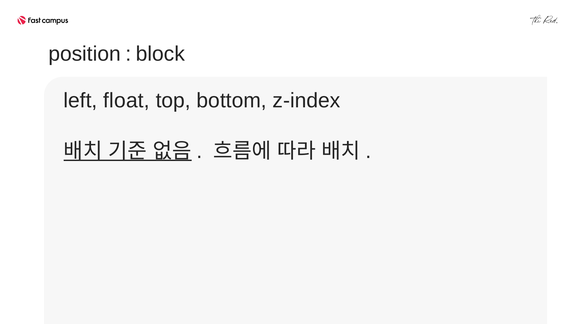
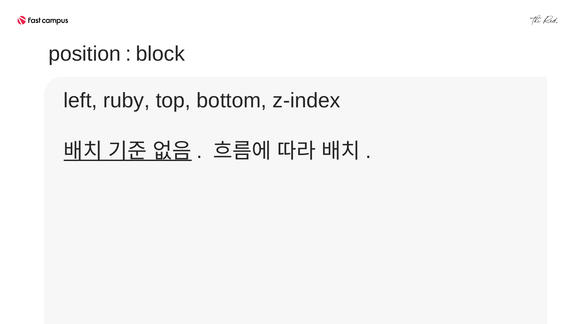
float: float -> ruby (127, 101)
